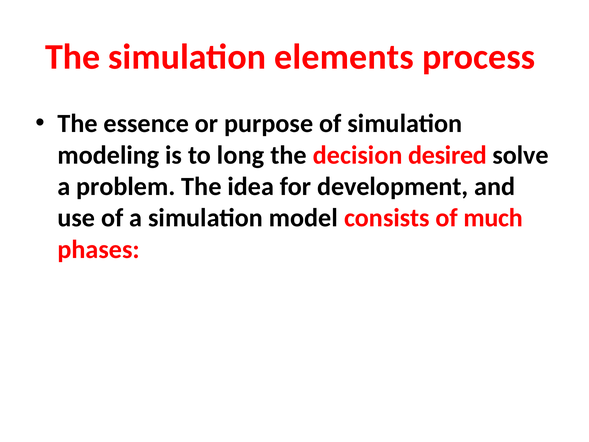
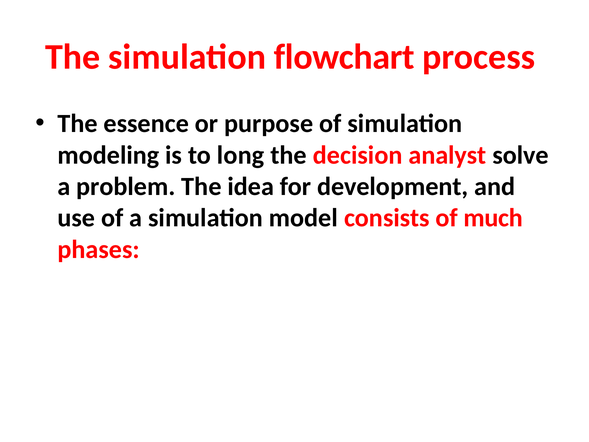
elements: elements -> flowchart (344, 57)
desired: desired -> analyst (447, 155)
